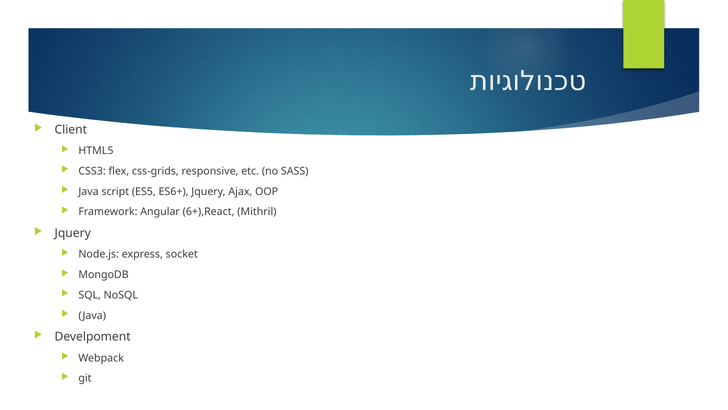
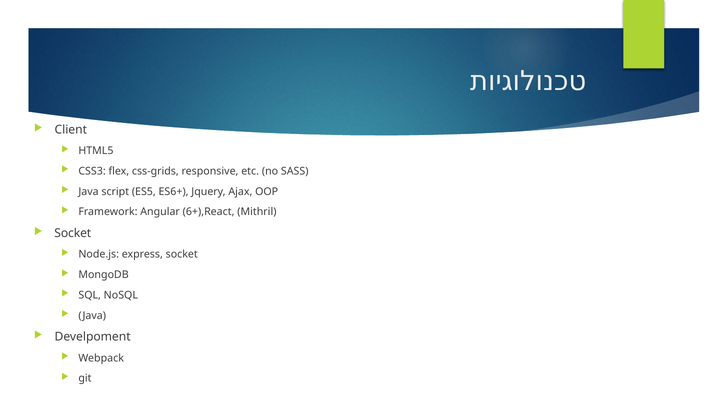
Jquery: Jquery -> Socket (73, 233)
